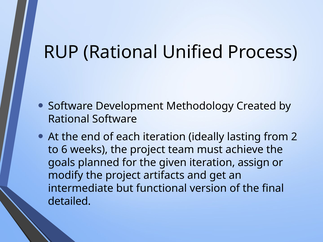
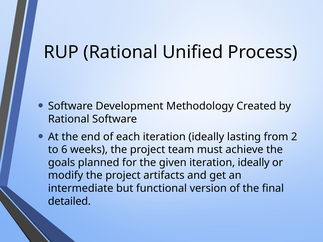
given iteration assign: assign -> ideally (254, 163)
